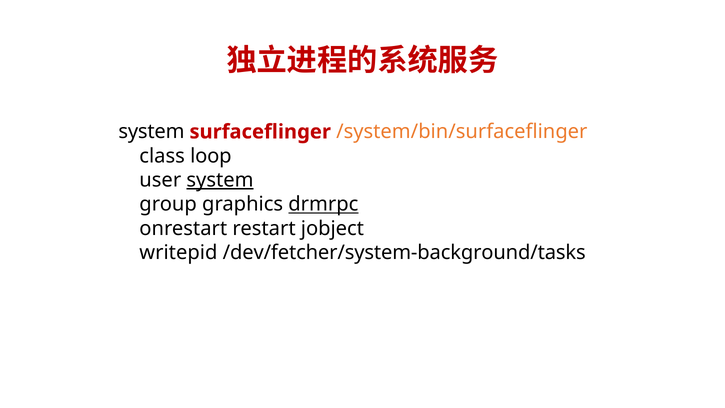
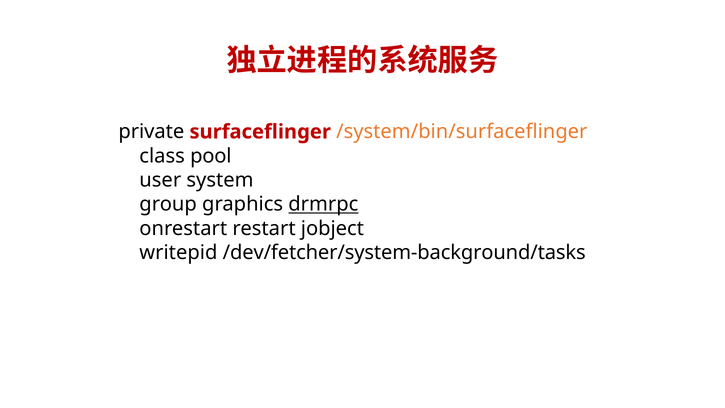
system: system -> private (151, 132)
loop: loop -> pool (211, 156)
system underline: present -> none (220, 180)
